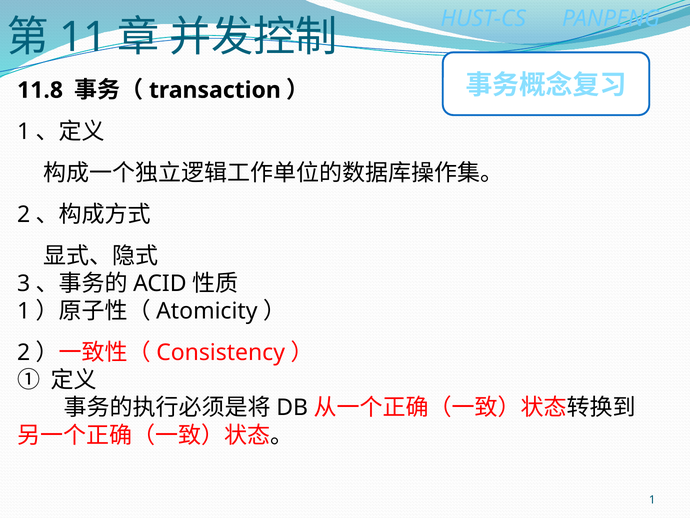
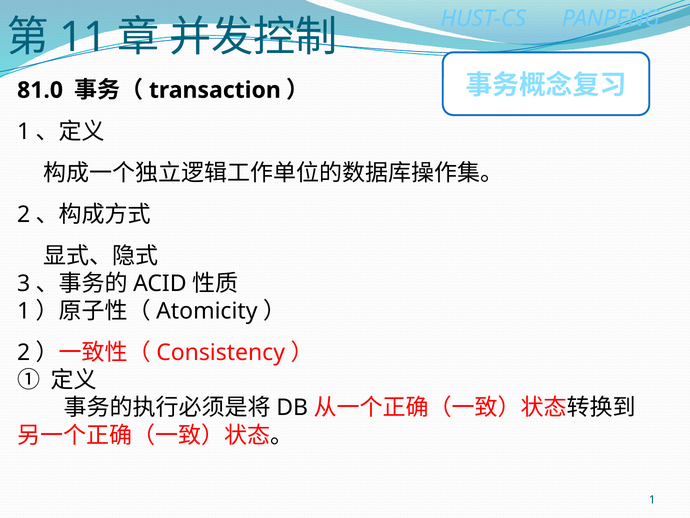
11.8: 11.8 -> 81.0 (40, 90)
